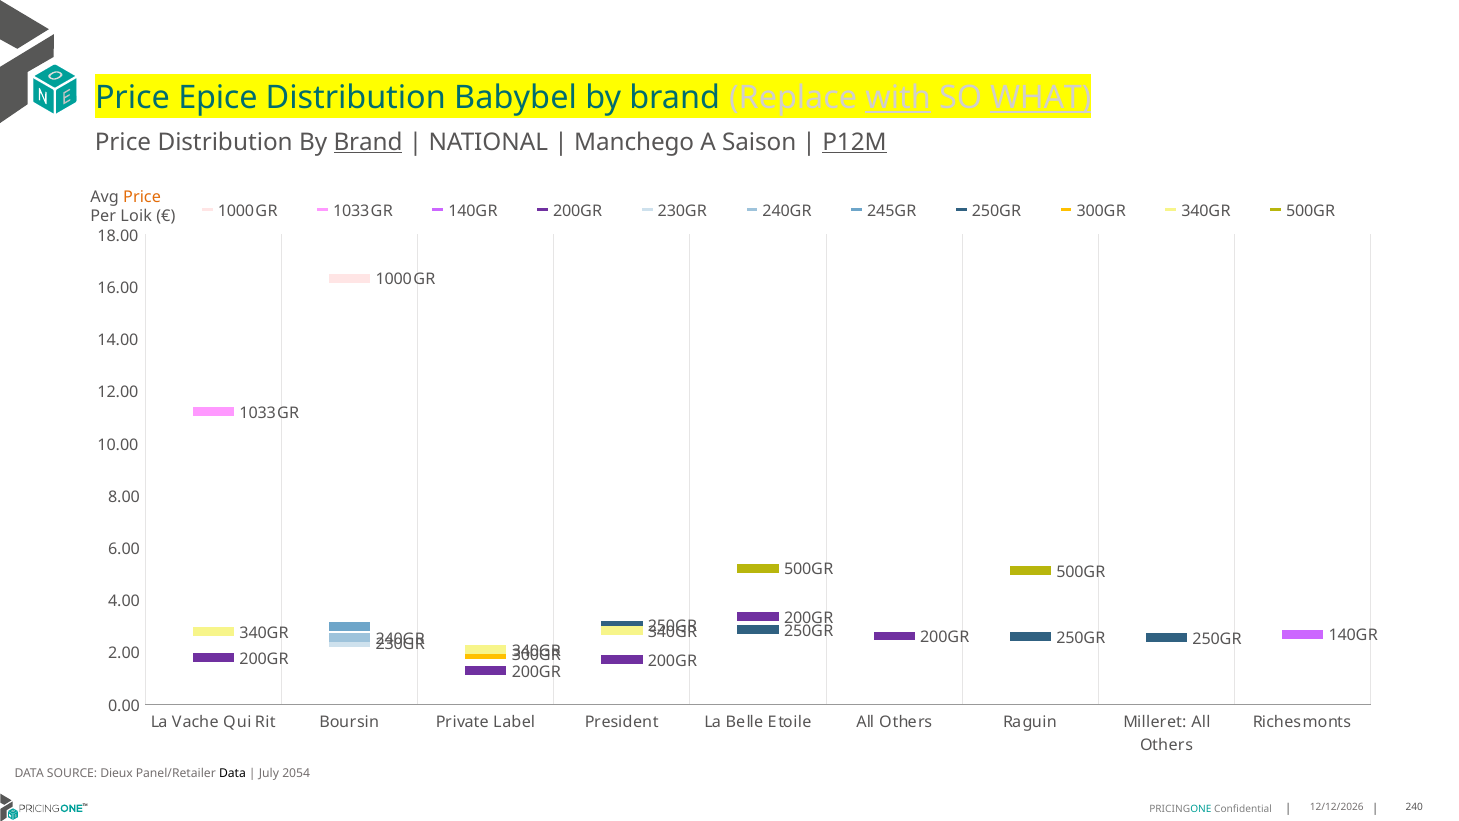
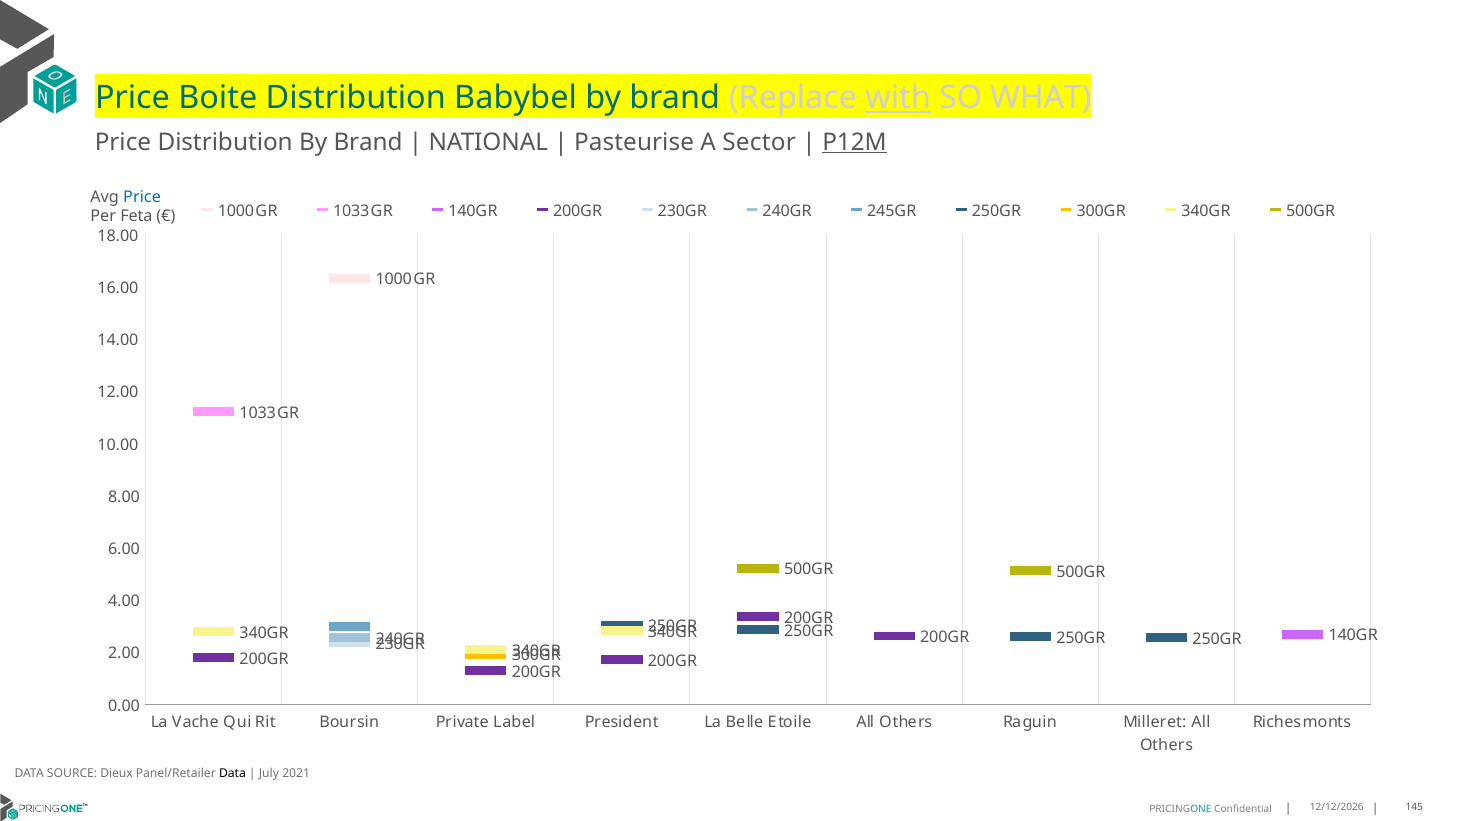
Epice: Epice -> Boite (218, 98)
WHAT underline: present -> none (1041, 98)
Brand underline: present -> none (368, 142)
Manchego: Manchego -> Pasteurise (634, 142)
Saison: Saison -> Sector (759, 142)
Price colour: orange -> blue (142, 197)
Loik: Loik -> Feta (136, 217)
2054: 2054 -> 2021 (296, 773)
240: 240 -> 145 (1414, 807)
